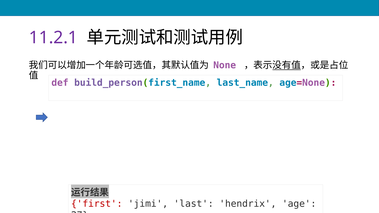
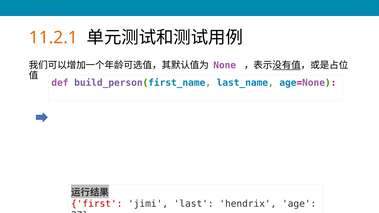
11.2.1 colour: purple -> orange (53, 38)
